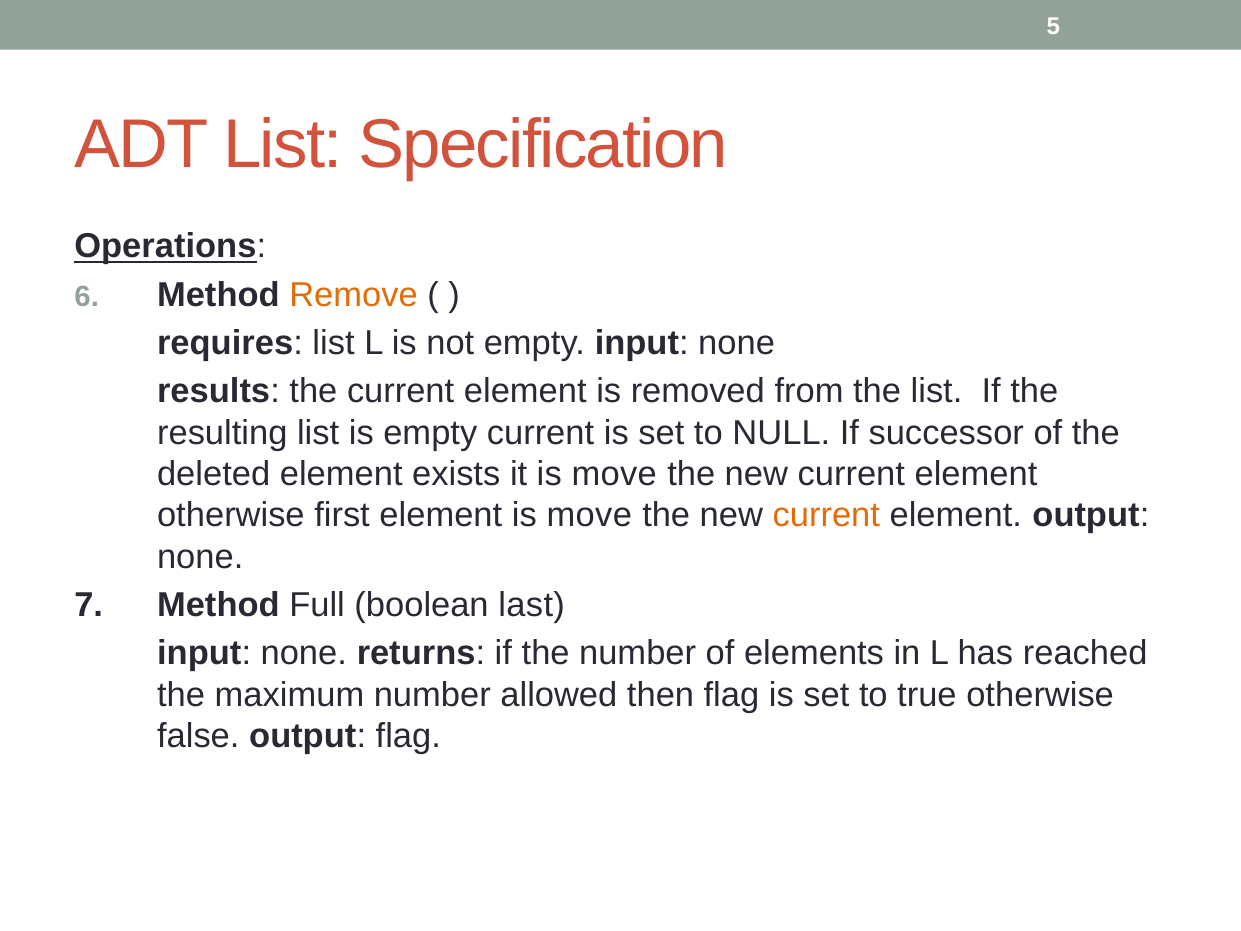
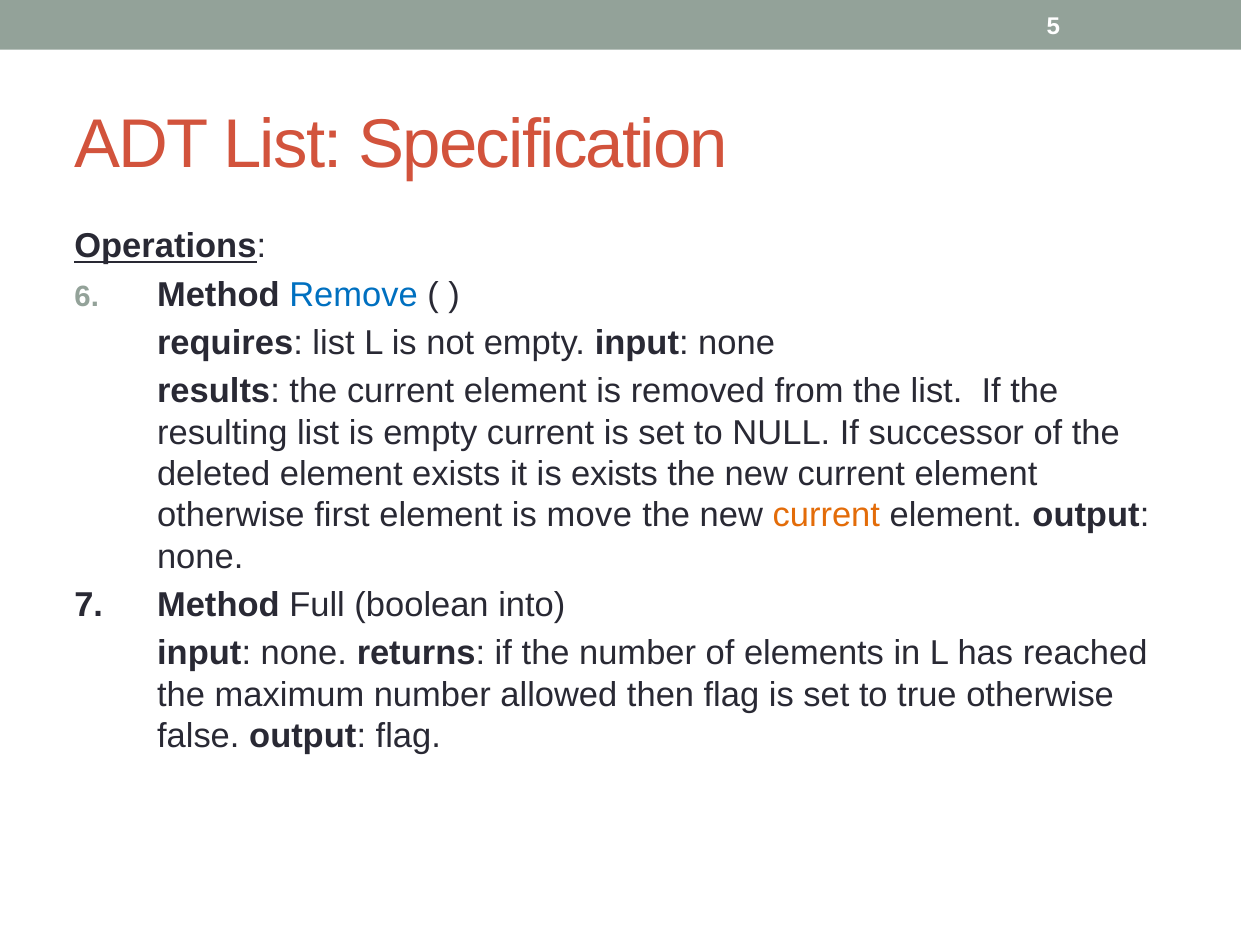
Remove colour: orange -> blue (354, 295)
it is move: move -> exists (615, 474)
last: last -> into (532, 605)
